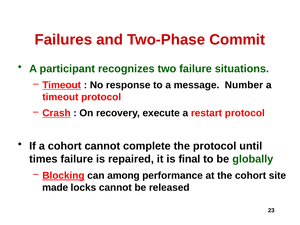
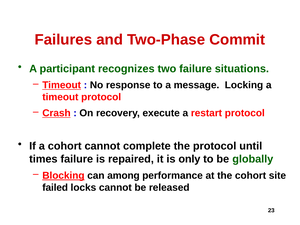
Number: Number -> Locking (244, 85)
final: final -> only (189, 159)
made: made -> failed (55, 188)
